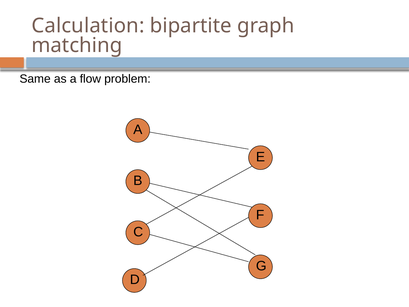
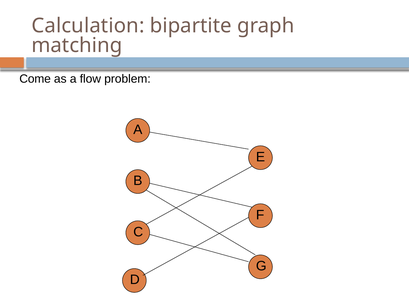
Same: Same -> Come (35, 79)
